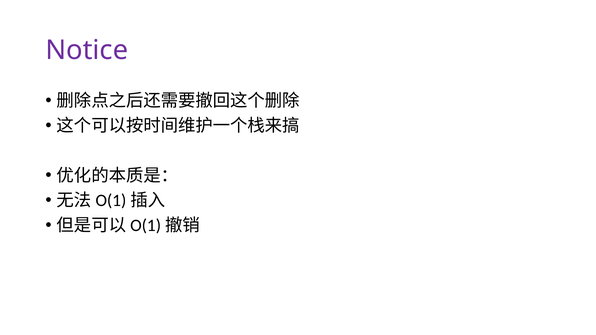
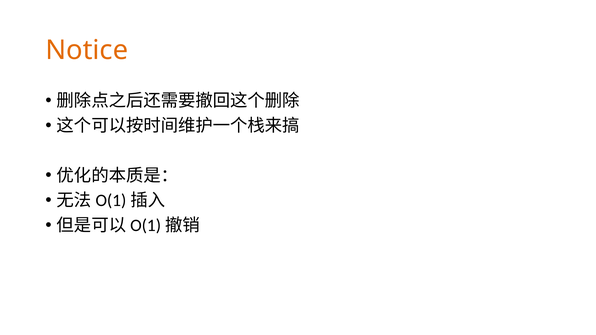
Notice colour: purple -> orange (87, 50)
